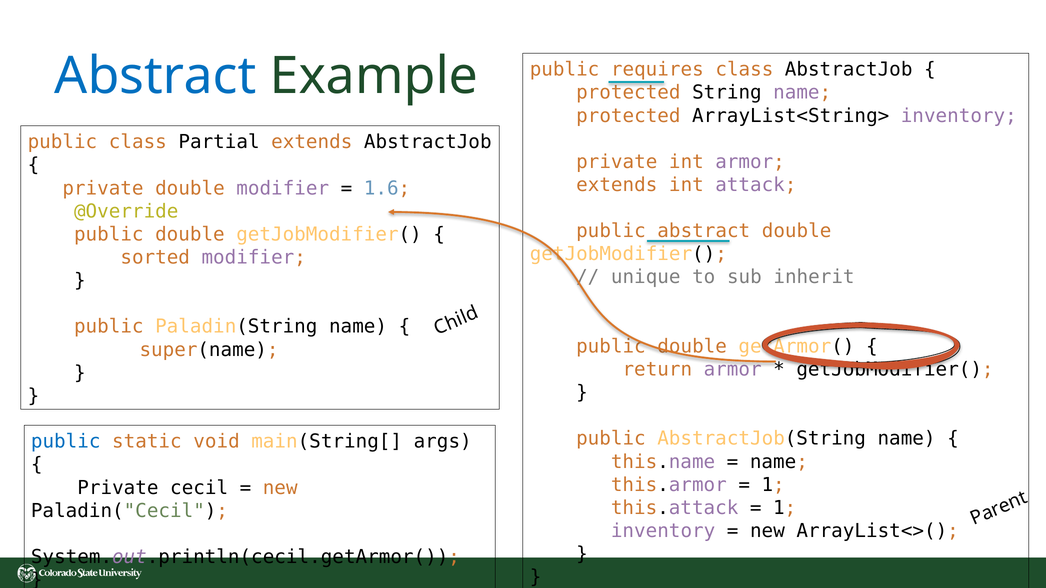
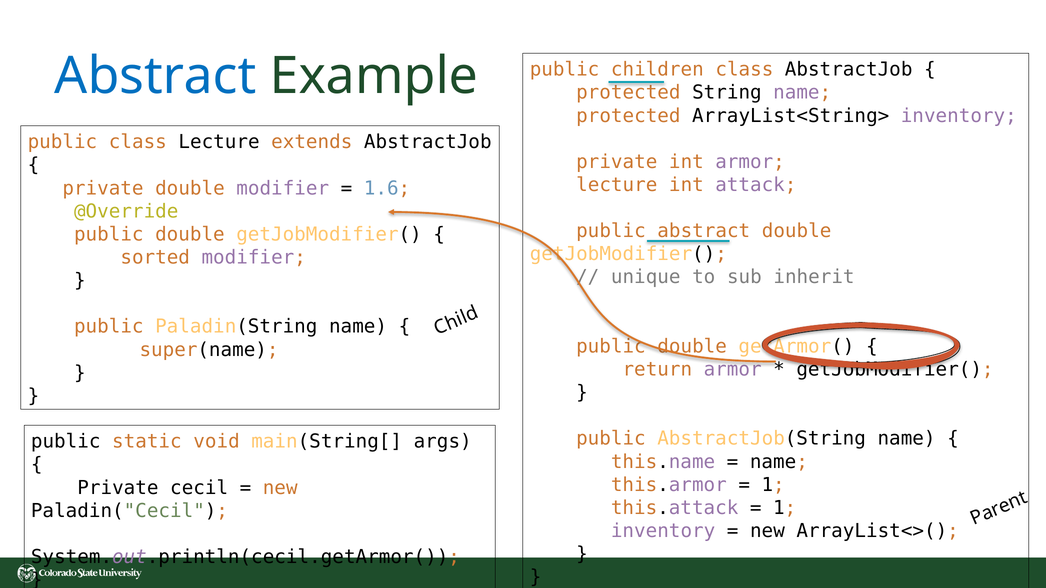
requires: requires -> children (657, 70)
class Partial: Partial -> Lecture (219, 142)
extends: extends -> lecture (617, 185)
public colour: blue -> black (66, 442)
